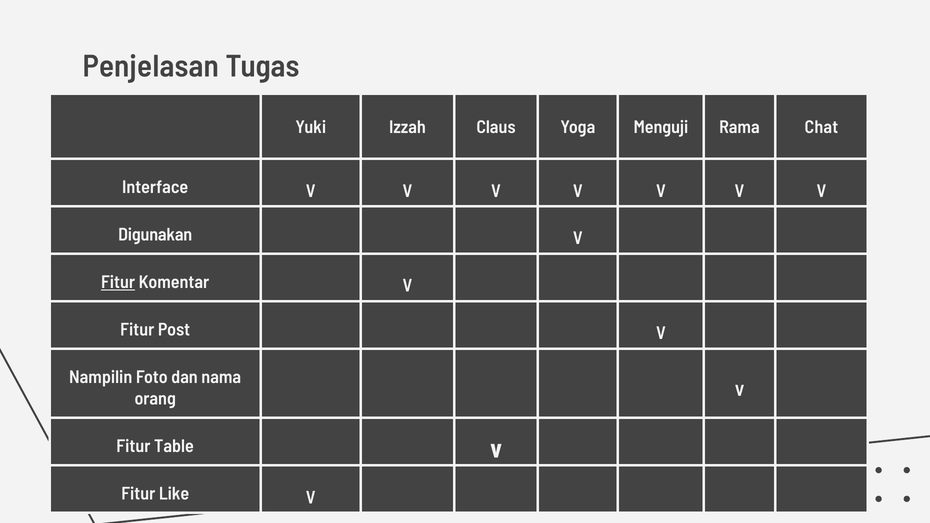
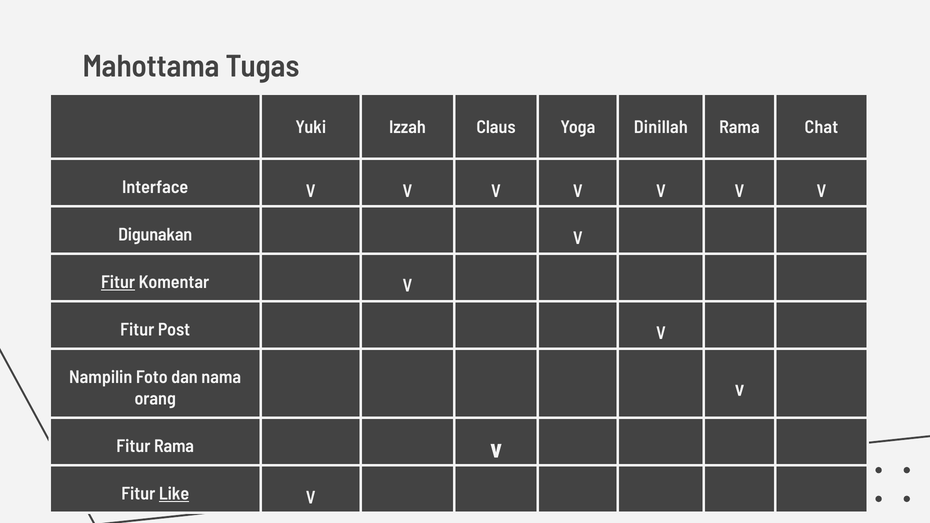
Penjelasan: Penjelasan -> Mahottama (151, 67)
Menguji: Menguji -> Dinillah (661, 127)
Fitur Table: Table -> Rama (174, 447)
Like underline: none -> present (174, 494)
